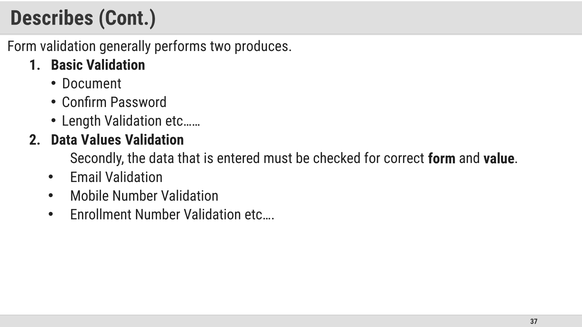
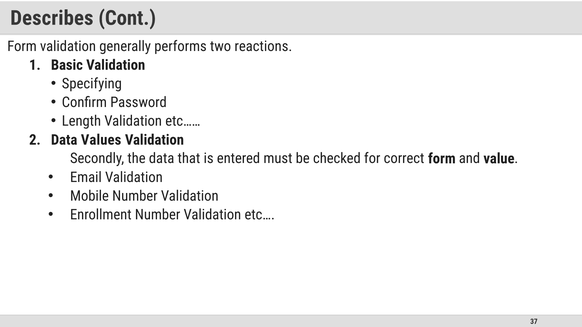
produces: produces -> reactions (263, 46)
Document: Document -> Specifying (92, 84)
